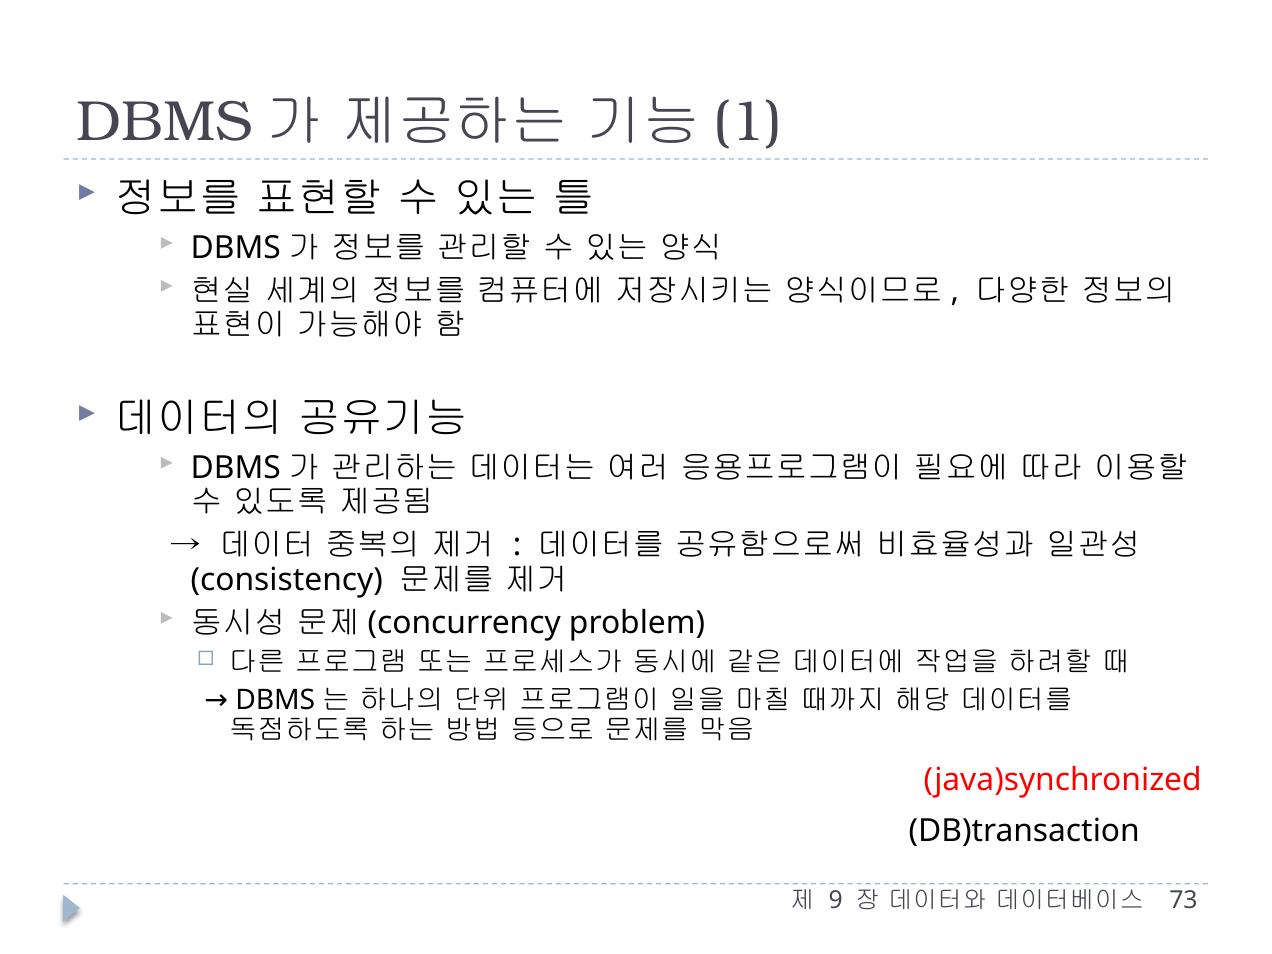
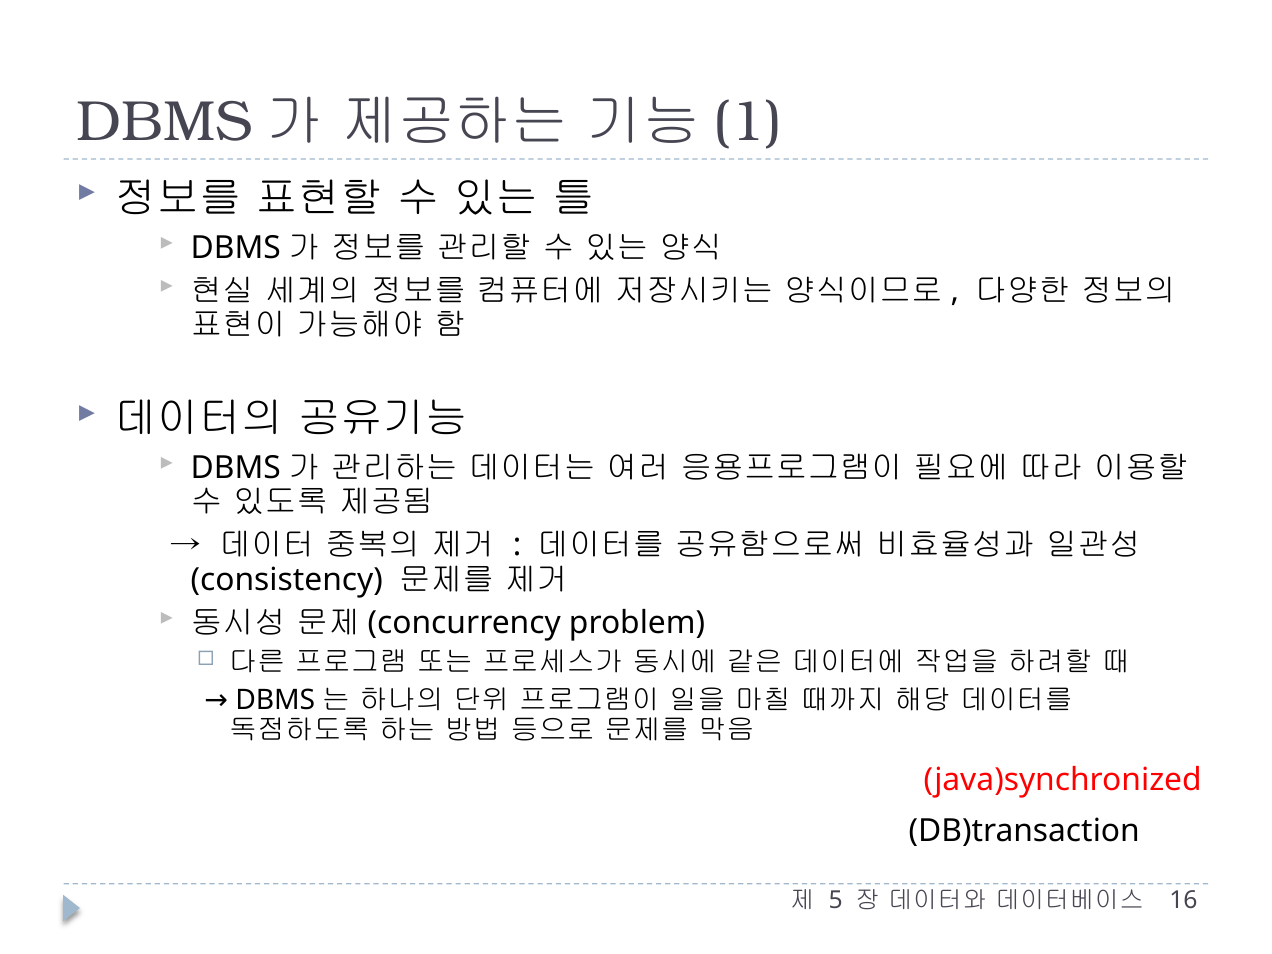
9: 9 -> 5 (836, 901)
73: 73 -> 16 (1183, 901)
